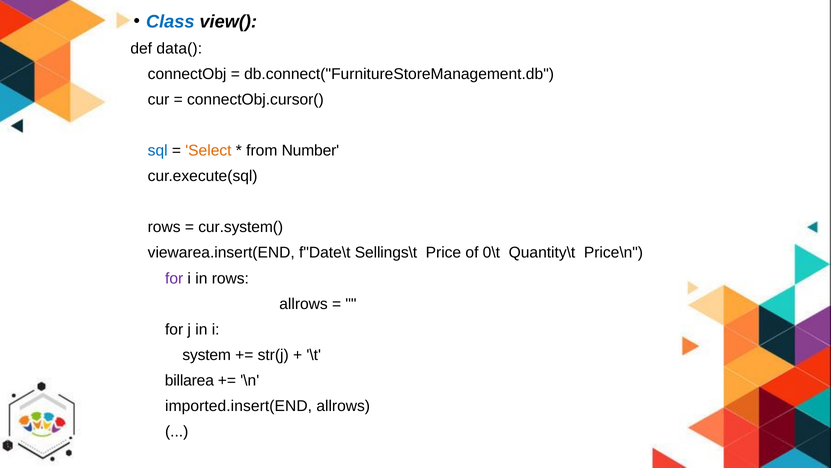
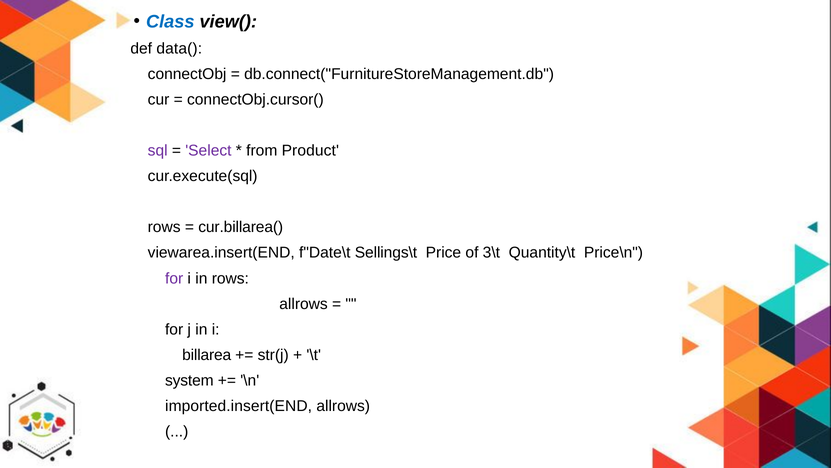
sql colour: blue -> purple (158, 151)
Select colour: orange -> purple (208, 151)
Number: Number -> Product (310, 151)
cur.system(: cur.system( -> cur.billarea( (241, 227)
0\t: 0\t -> 3\t (491, 253)
system: system -> billarea (207, 354)
billarea: billarea -> system (189, 380)
